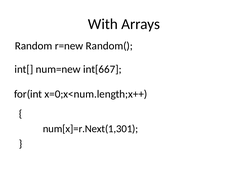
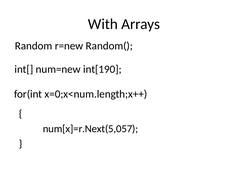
int[667: int[667 -> int[190 (102, 69)
num[x]=r.Next(1,301: num[x]=r.Next(1,301 -> num[x]=r.Next(5,057 (91, 129)
